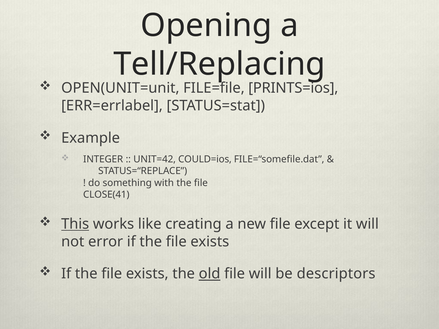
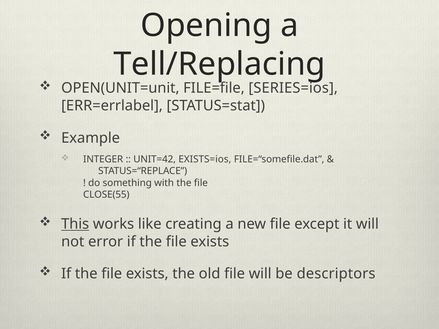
PRINTS=ios: PRINTS=ios -> SERIES=ios (293, 88)
COULD=ios: COULD=ios -> EXISTS=ios (205, 160)
CLOSE(41: CLOSE(41 -> CLOSE(55 (106, 195)
old underline: present -> none (210, 274)
